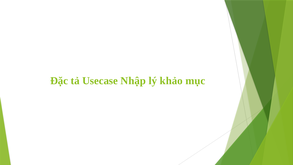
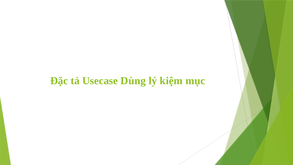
Nhập: Nhập -> Dùng (133, 81)
khảo: khảo -> kiệm (171, 81)
